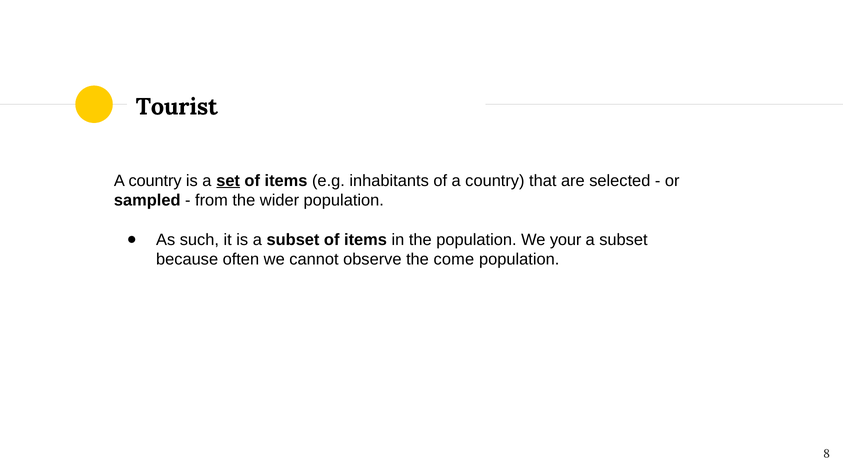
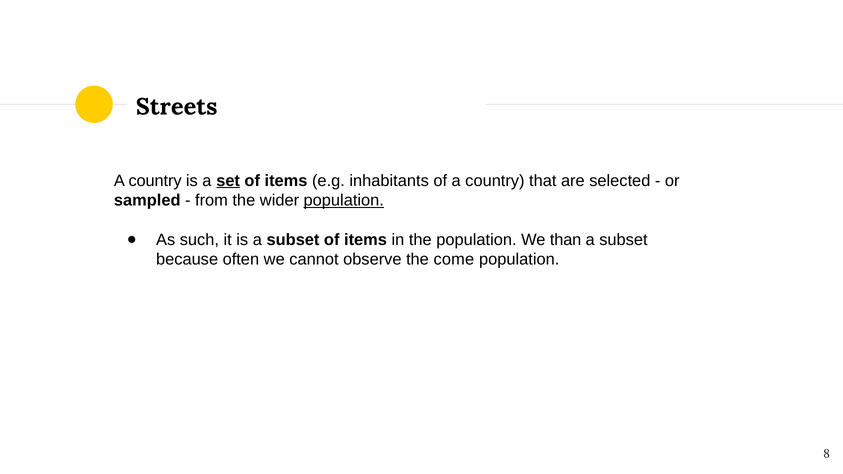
Tourist: Tourist -> Streets (177, 107)
population underline: none -> present (344, 200)
your: your -> than (566, 240)
